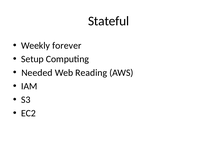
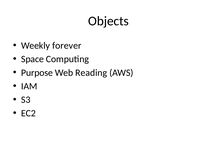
Stateful: Stateful -> Objects (108, 21)
Setup: Setup -> Space (32, 59)
Needed: Needed -> Purpose (37, 73)
